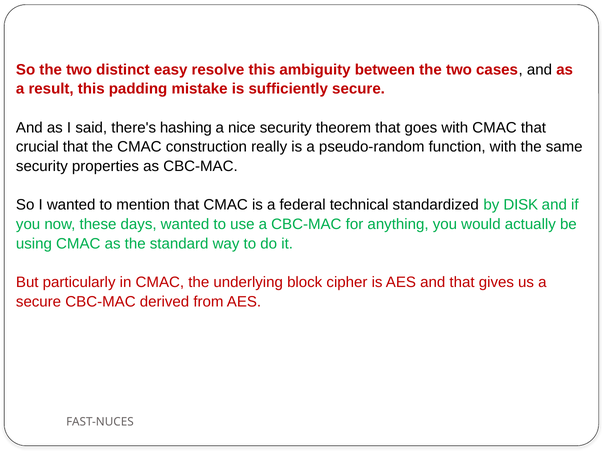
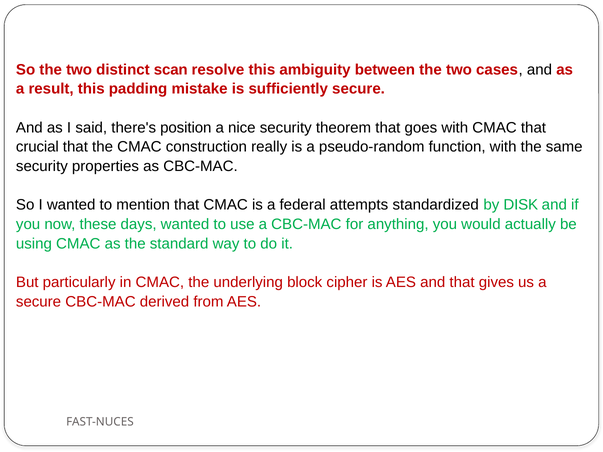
easy: easy -> scan (171, 70)
hashing: hashing -> position (186, 128)
technical: technical -> attempts (359, 205)
